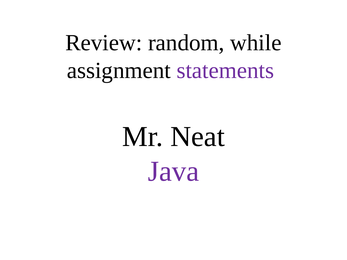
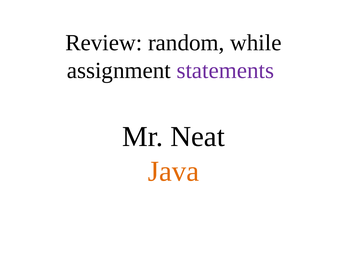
Java colour: purple -> orange (173, 171)
